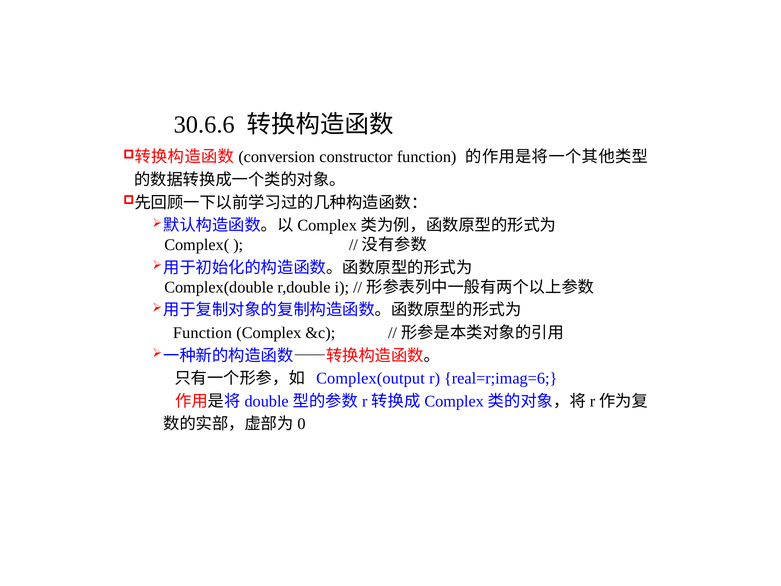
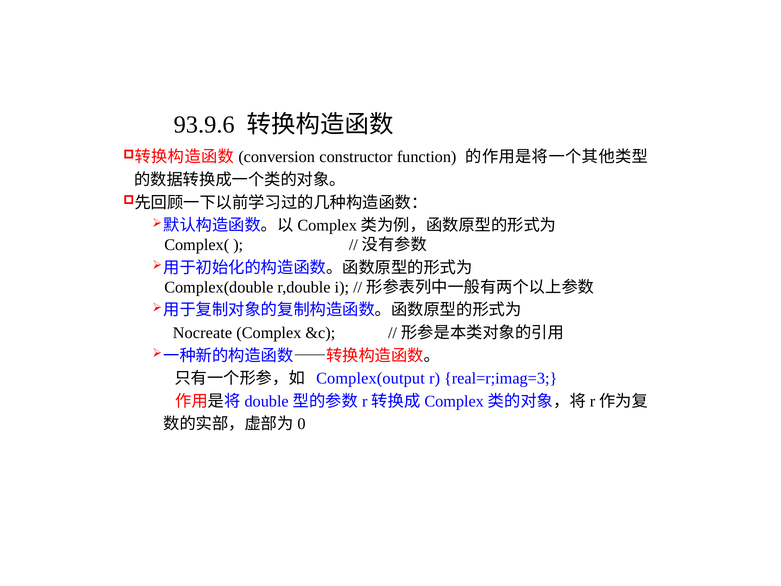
30.6.6: 30.6.6 -> 93.9.6 (204, 125)
Function: Function -> Nocreate (202, 333)
real=r;imag=6: real=r;imag=6 -> real=r;imag=3 (501, 378)
